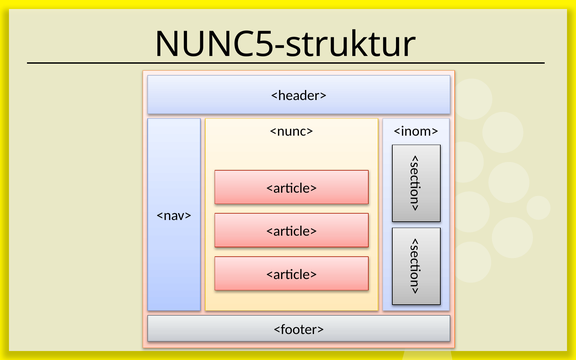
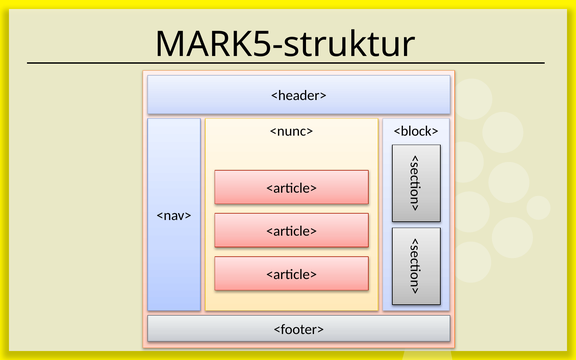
NUNC5-struktur: NUNC5-struktur -> MARK5-struktur (285, 44)
<inom>: <inom> -> <block> (416, 131)
